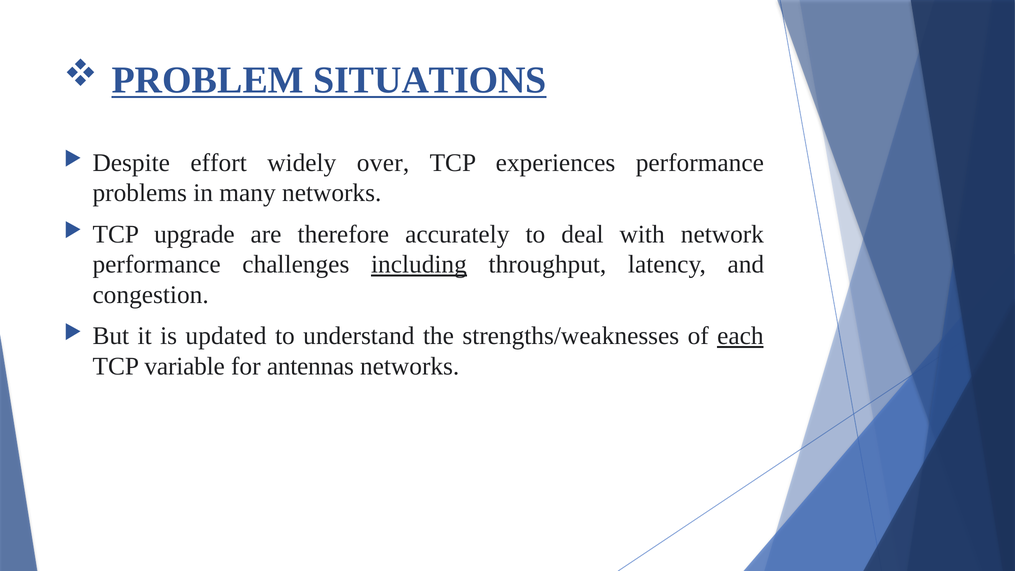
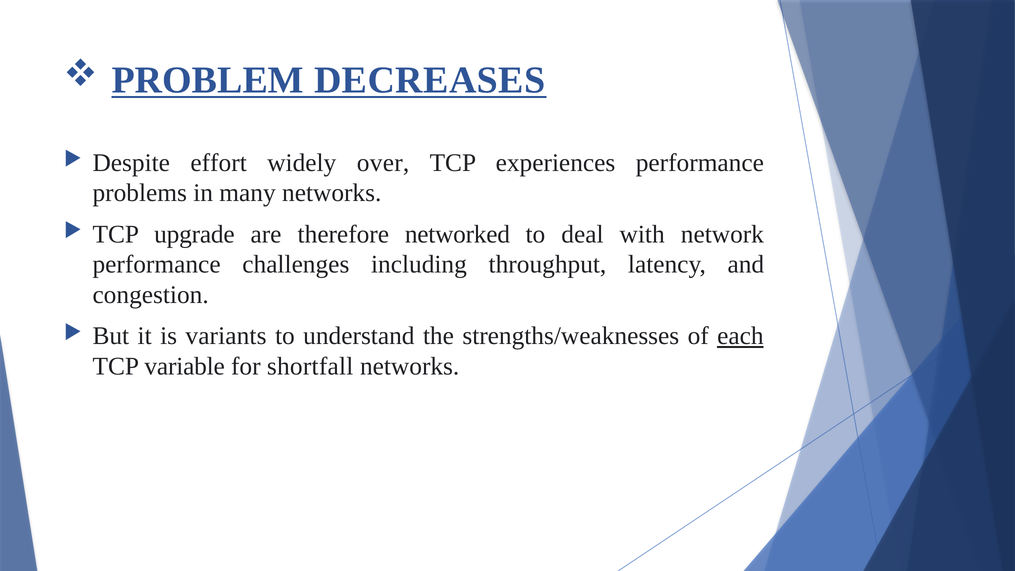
SITUATIONS: SITUATIONS -> DECREASES (430, 80)
accurately: accurately -> networked (457, 234)
including underline: present -> none (419, 265)
updated: updated -> variants (226, 336)
antennas: antennas -> shortfall (310, 366)
